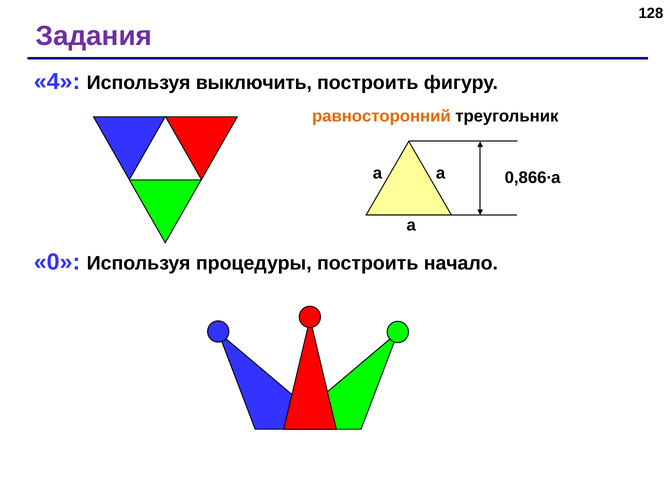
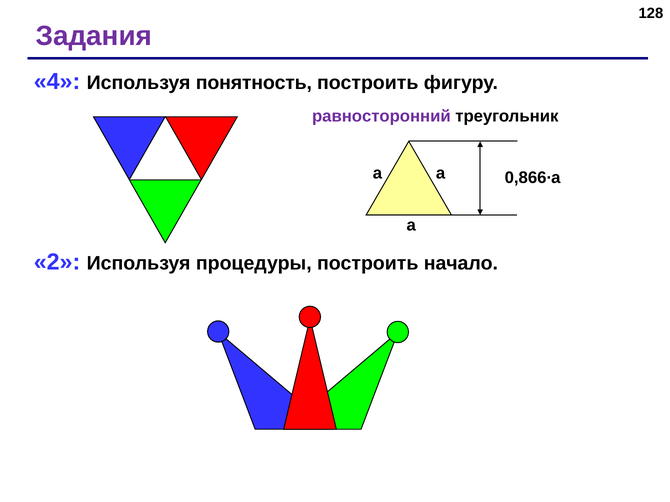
выключить: выключить -> понятность (254, 83)
равносторонний colour: orange -> purple (381, 117)
0: 0 -> 2 (57, 262)
